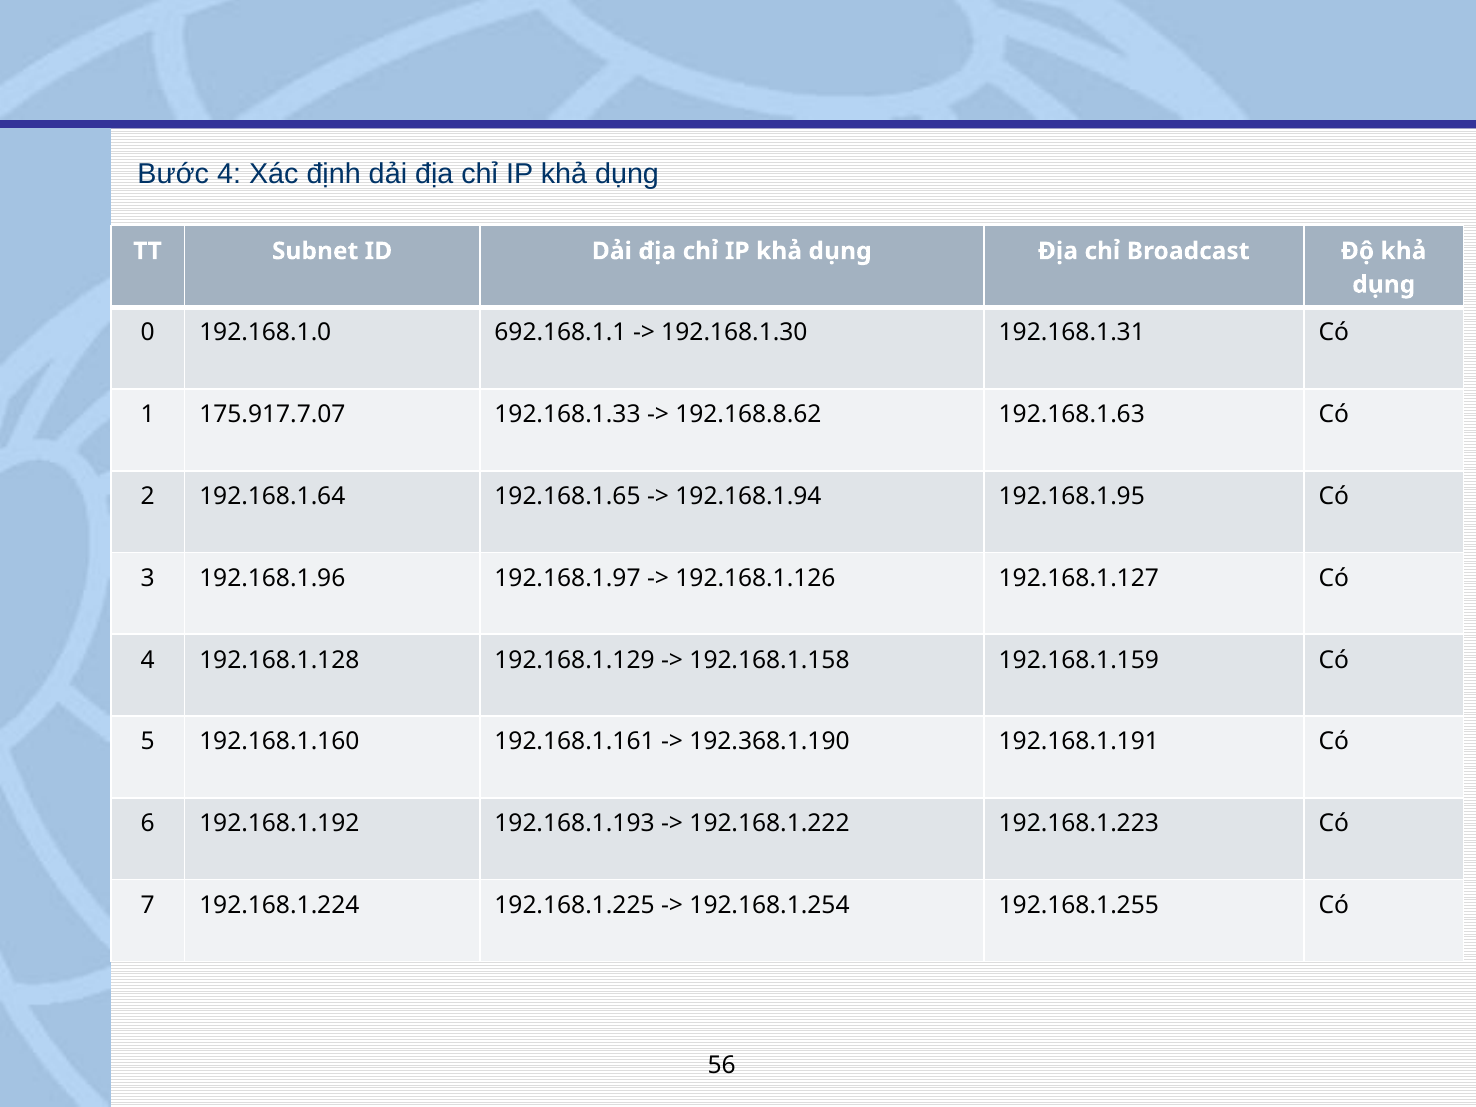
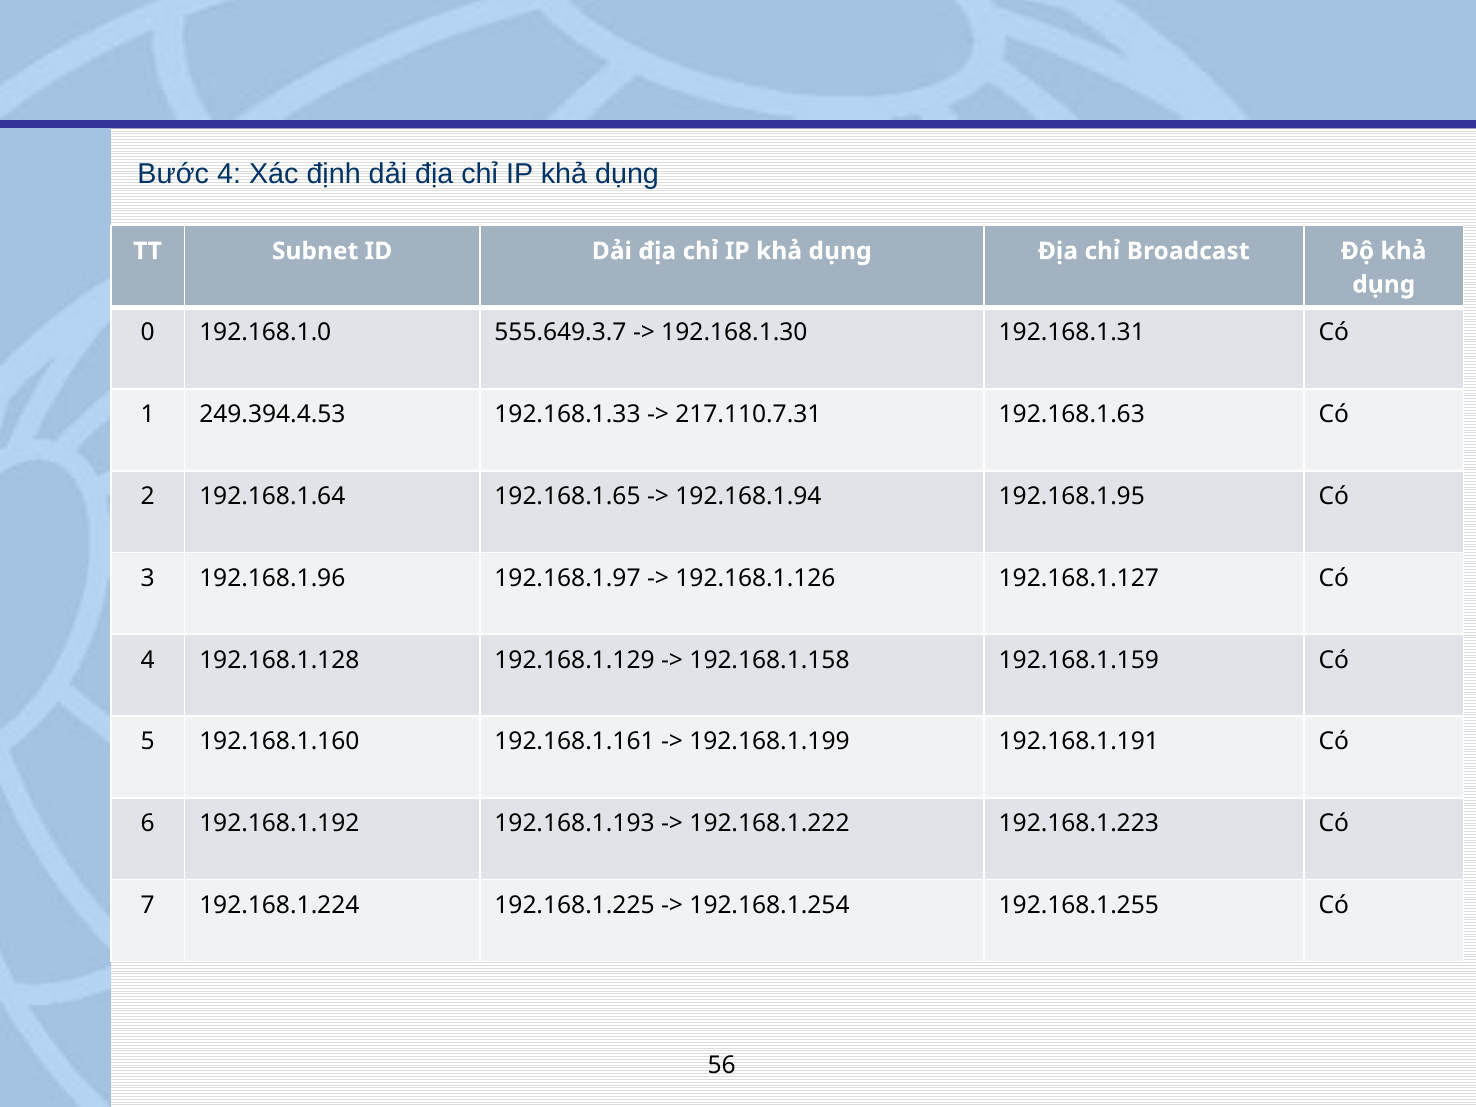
692.168.1.1: 692.168.1.1 -> 555.649.3.7 (560, 333)
175.917.7.07: 175.917.7.07 -> 249.394.4.53 (272, 415)
192.168.8.62: 192.168.8.62 -> 217.110.7.31 (748, 415)
192.368.1.190: 192.368.1.190 -> 192.168.1.199 (769, 742)
